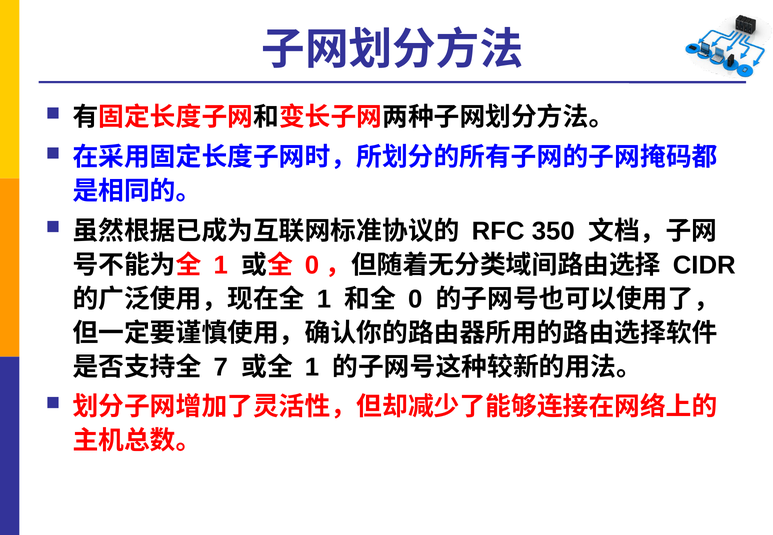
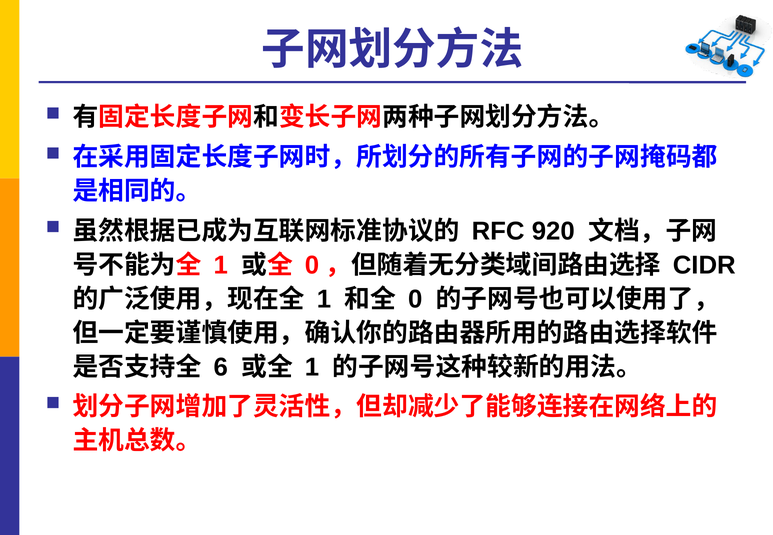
350: 350 -> 920 (553, 231)
7: 7 -> 6 (221, 367)
